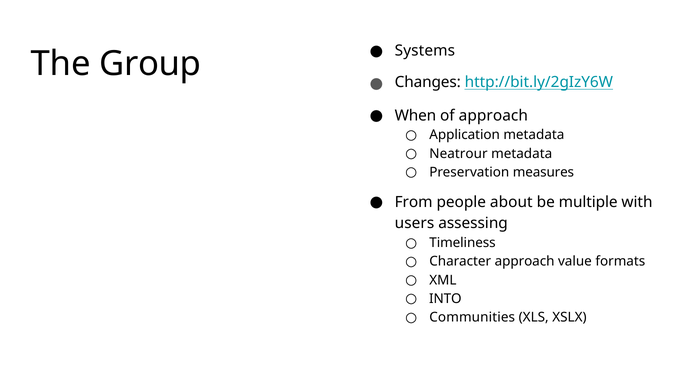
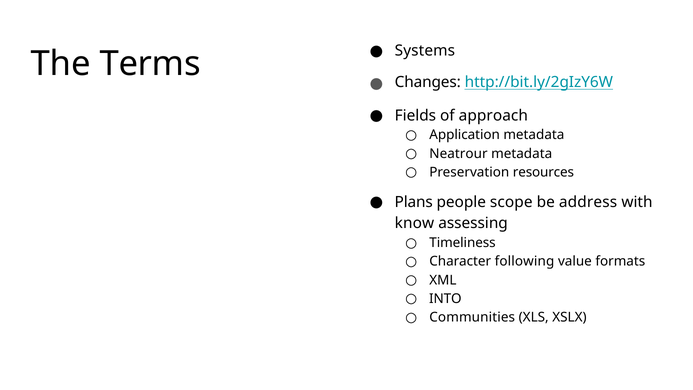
Group: Group -> Terms (150, 64)
When: When -> Fields (415, 115)
measures: measures -> resources (543, 172)
From: From -> Plans (414, 202)
about: about -> scope (511, 202)
multiple: multiple -> address (588, 202)
users: users -> know (414, 223)
Character approach: approach -> following (524, 261)
